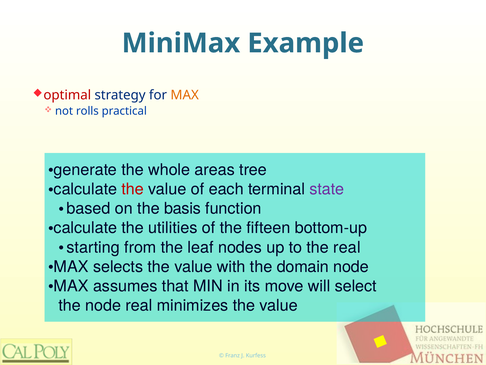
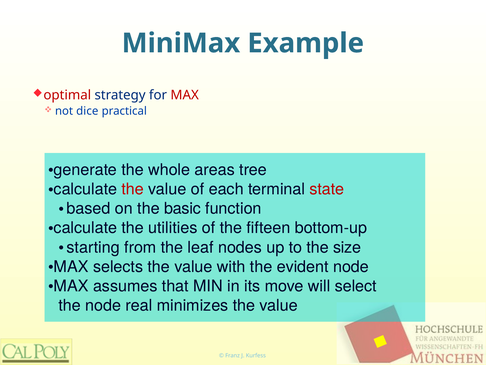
MAX colour: orange -> red (185, 95)
rolls: rolls -> dice (87, 111)
state colour: purple -> red (327, 189)
basis: basis -> basic (183, 208)
the real: real -> size (347, 247)
domain: domain -> evident (303, 266)
